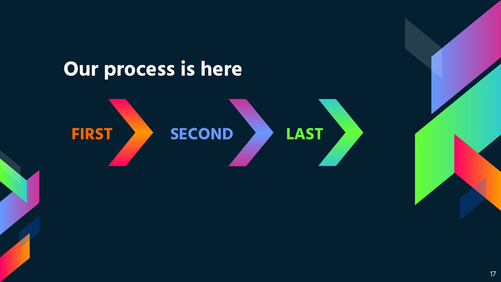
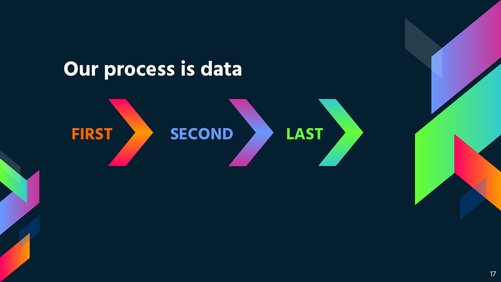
here: here -> data (222, 69)
